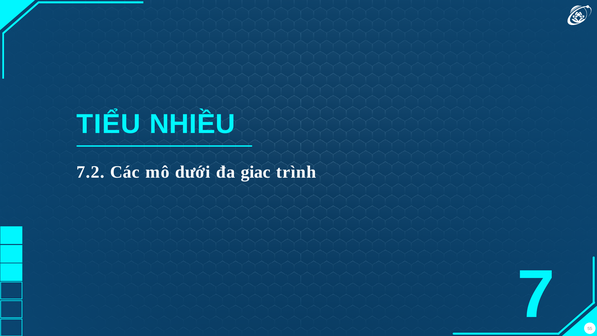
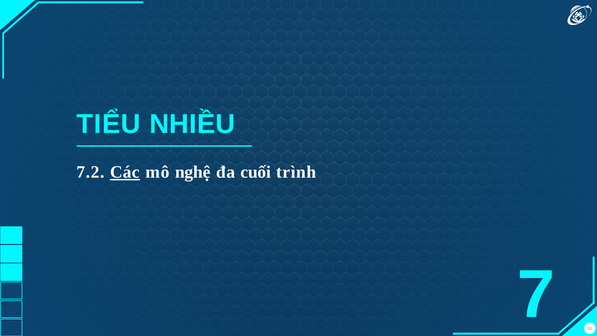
Các underline: none -> present (125, 172)
dưới: dưới -> nghệ (193, 172)
giac: giac -> cuối (256, 172)
